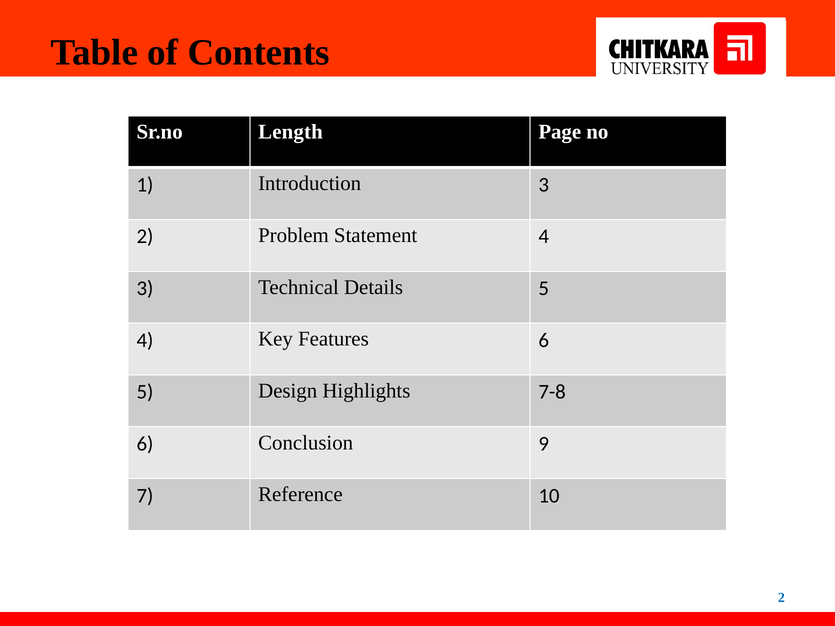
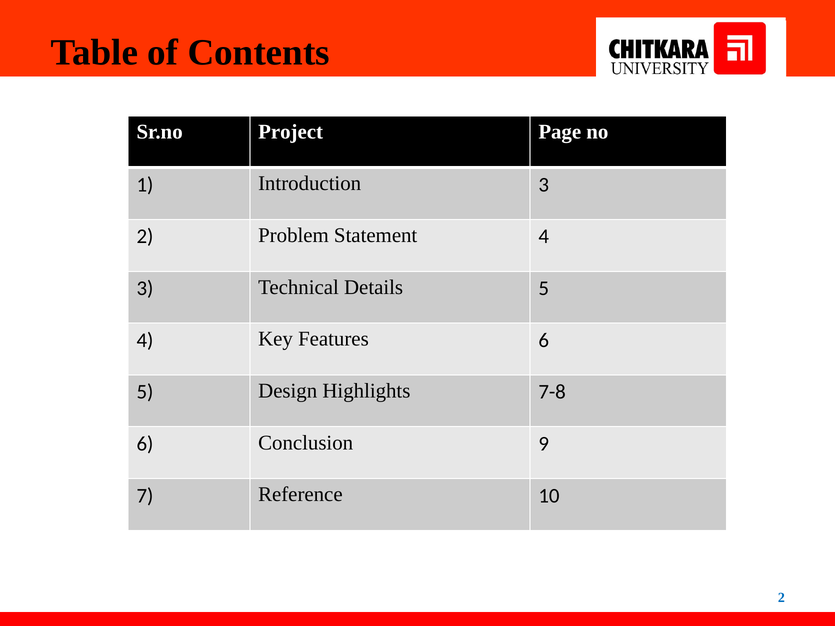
Length: Length -> Project (291, 132)
